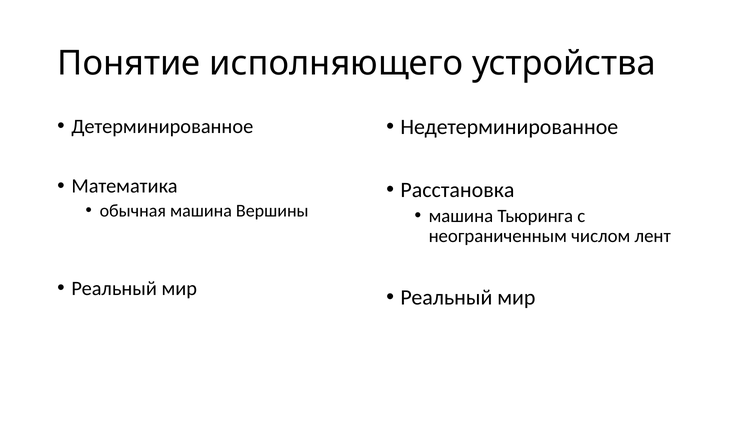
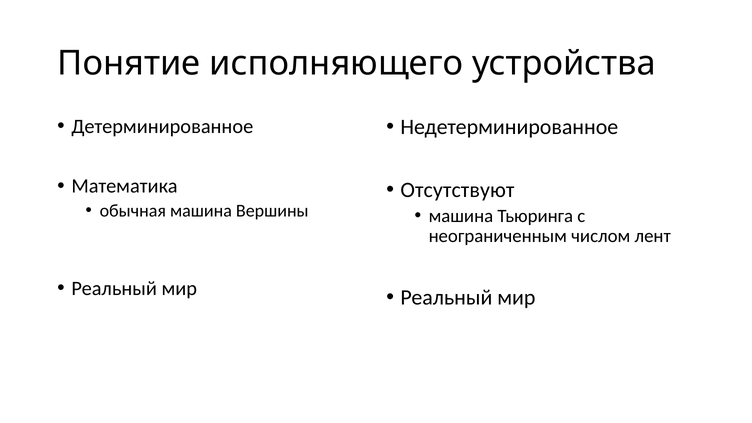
Расстановка: Расстановка -> Отсутствуют (457, 190)
